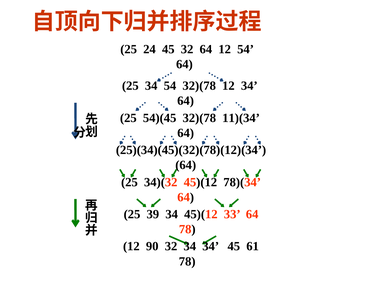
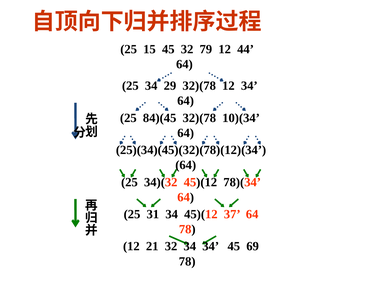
24: 24 -> 15 (149, 49)
32 64: 64 -> 79 (206, 49)
12 54: 54 -> 44 (246, 49)
34 54: 54 -> 29 (170, 86)
54)(45: 54)(45 -> 84)(45 (160, 118)
11)(34: 11)(34 -> 10)(34 (241, 118)
39: 39 -> 31 (153, 214)
33: 33 -> 37 (232, 214)
90: 90 -> 21 (152, 246)
61: 61 -> 69 (253, 246)
